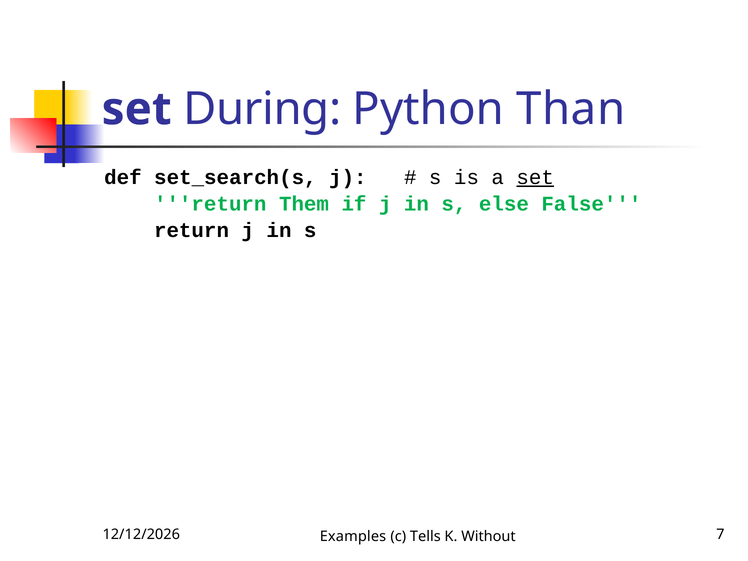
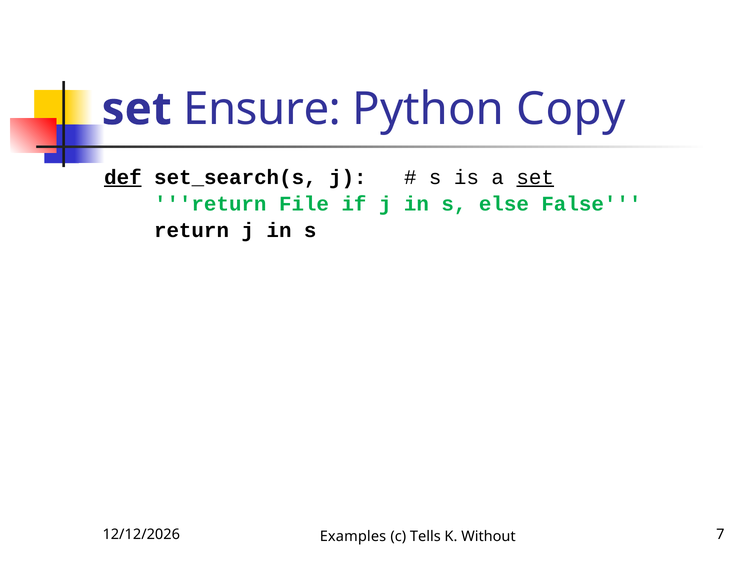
During: During -> Ensure (262, 109)
Than: Than -> Copy (571, 109)
def underline: none -> present (123, 177)
Them: Them -> File (304, 204)
